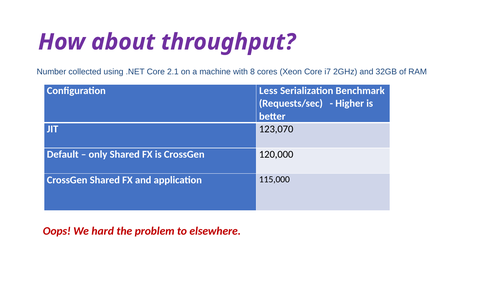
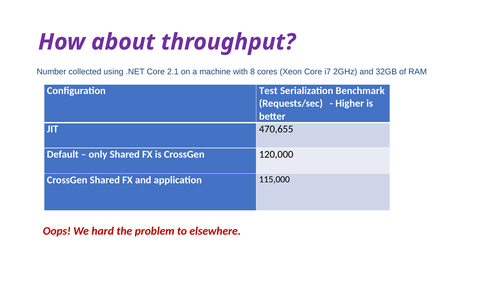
Less: Less -> Test (268, 91)
123,070: 123,070 -> 470,655 (276, 129)
